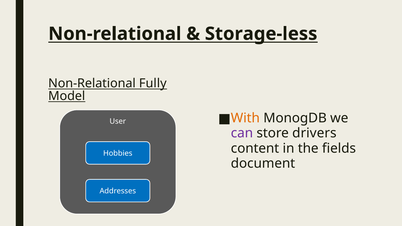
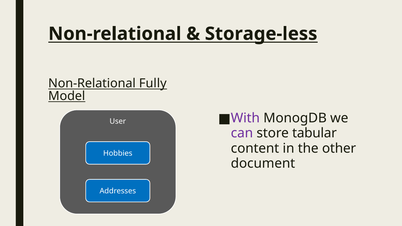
With colour: orange -> purple (245, 118)
drivers: drivers -> tabular (315, 133)
fields: fields -> other (339, 148)
